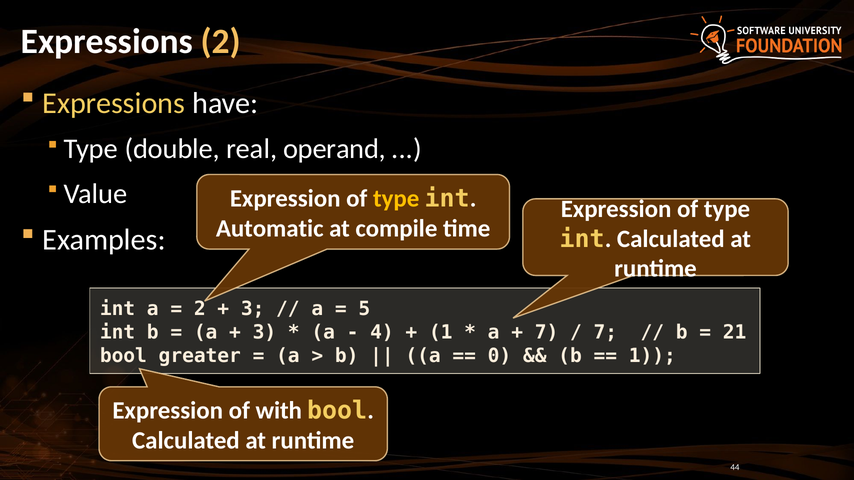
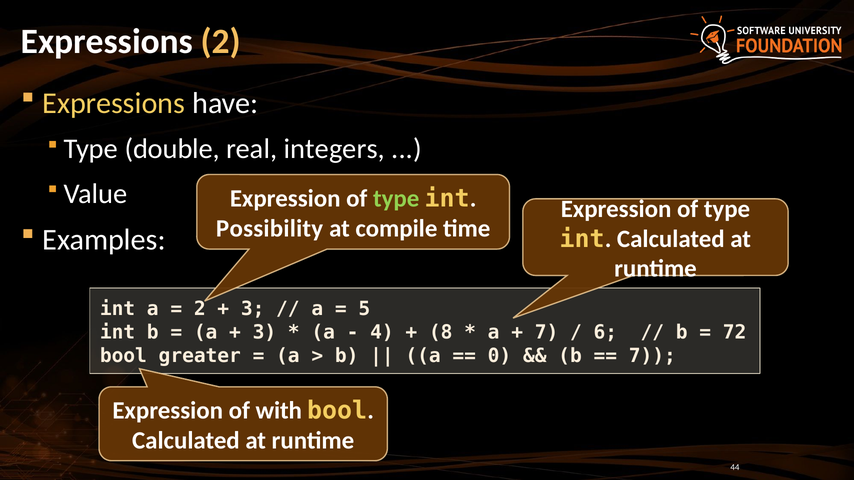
operand: operand -> integers (334, 149)
type colour: yellow -> light green (396, 199)
Automatic: Automatic -> Possibility (270, 229)
1: 1 -> 8 (441, 332)
7: 7 -> 6 (605, 332)
21: 21 -> 72 (735, 332)
1: 1 -> 7 (652, 356)
